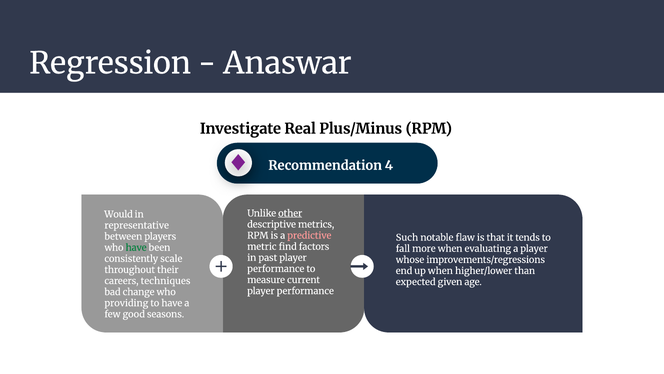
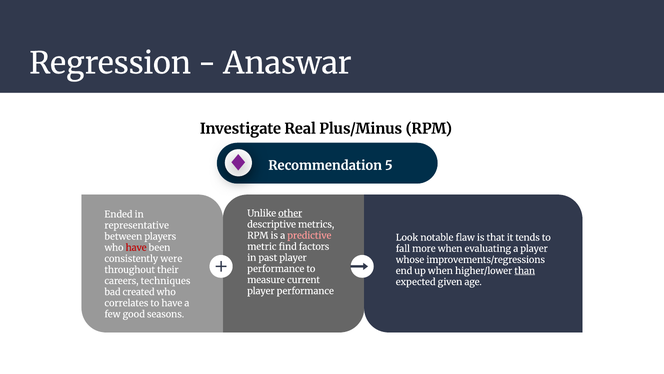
4: 4 -> 5 (389, 165)
Would: Would -> Ended (118, 214)
Such: Such -> Look (407, 237)
have colour: green -> red (136, 247)
scale: scale -> were (171, 258)
than underline: none -> present (525, 271)
change: change -> created (139, 292)
providing: providing -> correlates (126, 303)
